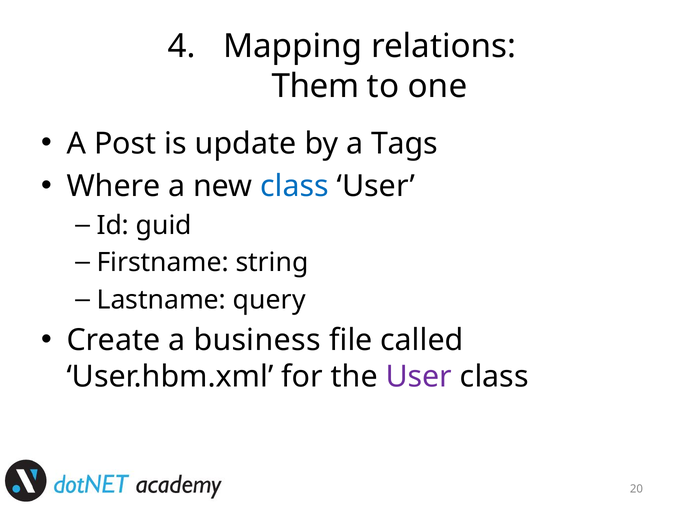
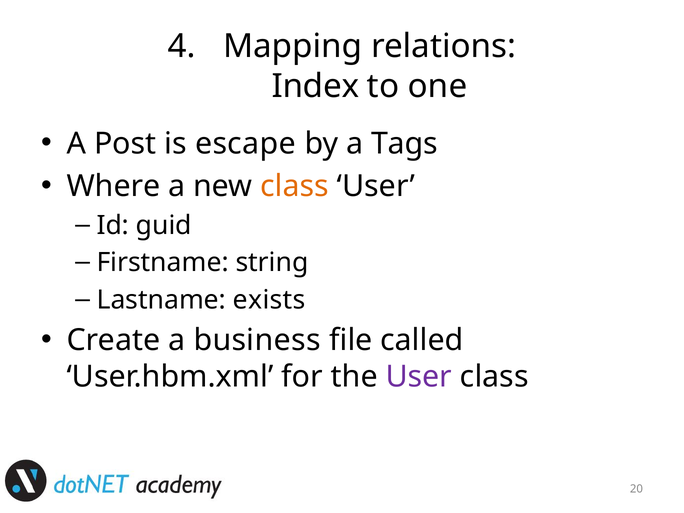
Them: Them -> Index (315, 86)
update: update -> escape (246, 144)
class colour: blue -> orange (295, 186)
query: query -> exists (269, 300)
